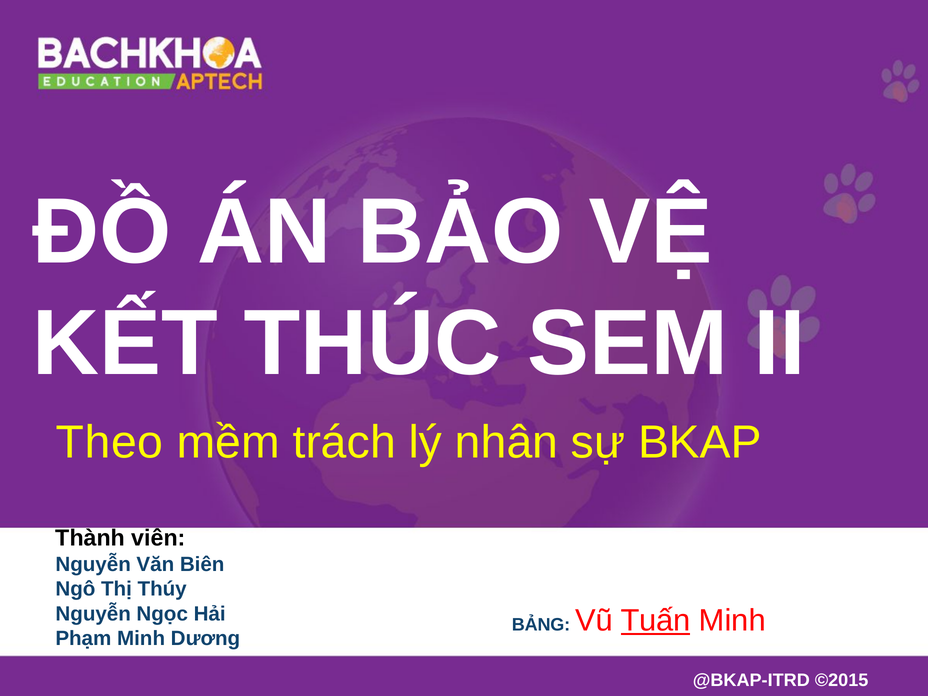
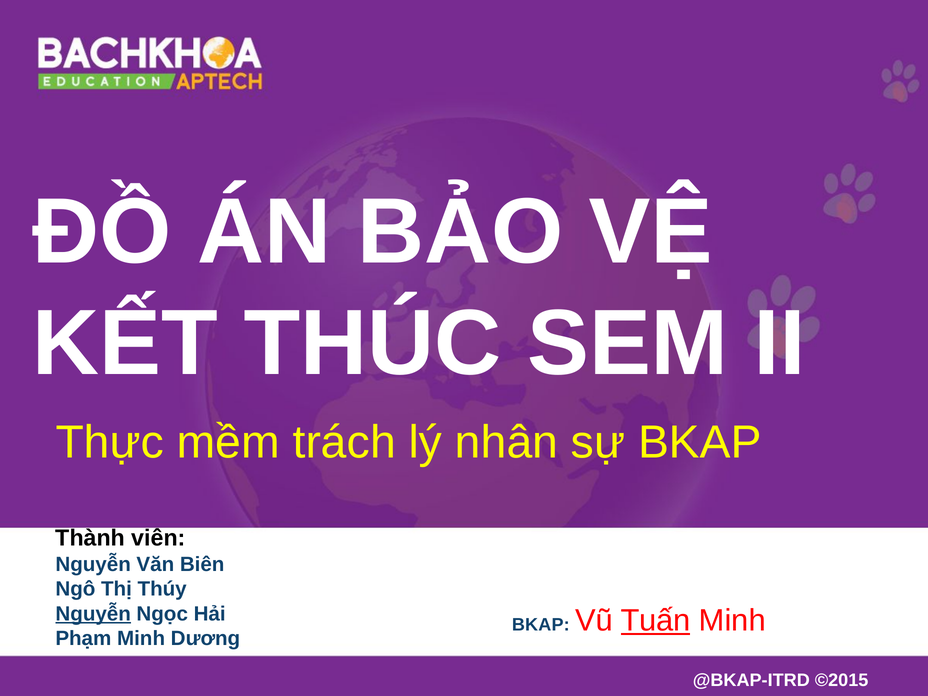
Theo: Theo -> Thực (110, 443)
Nguyễn underline: none -> present (93, 614)
BẢNG: BẢNG -> BKAP (541, 625)
